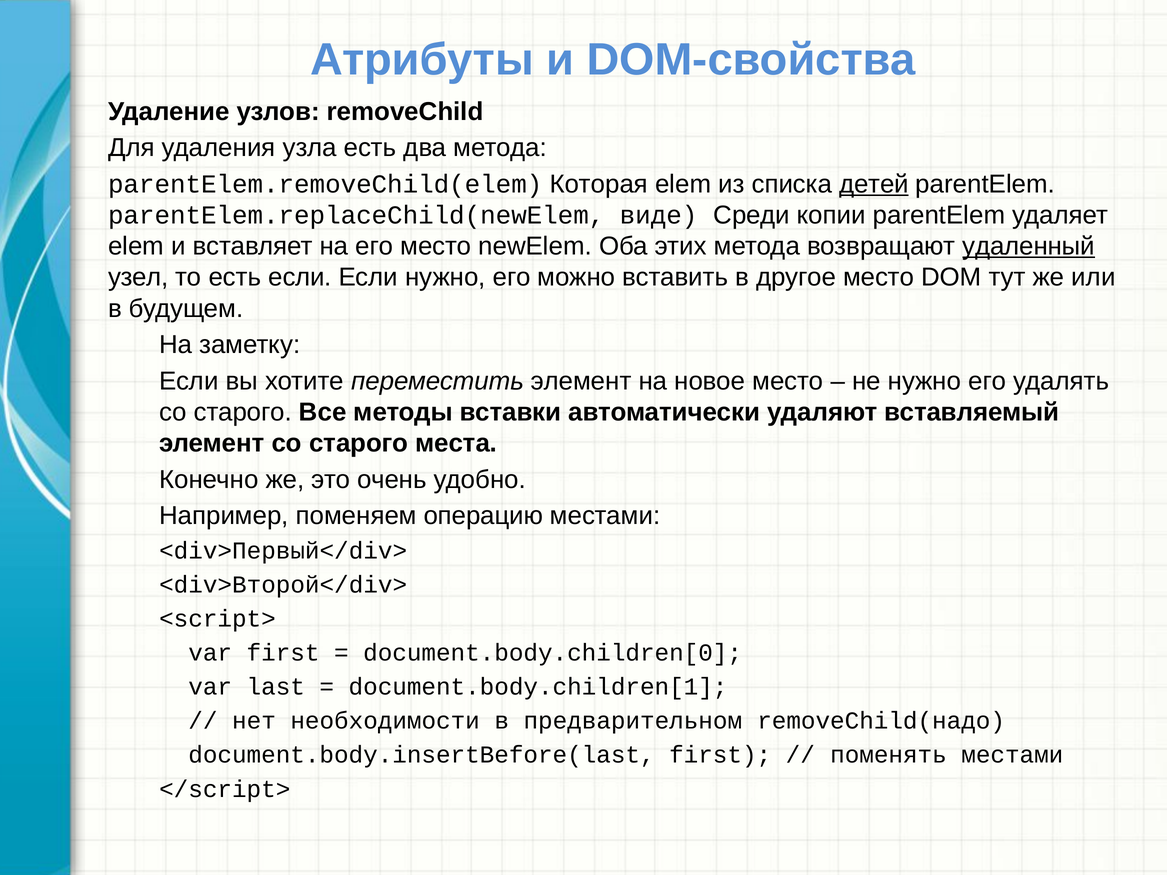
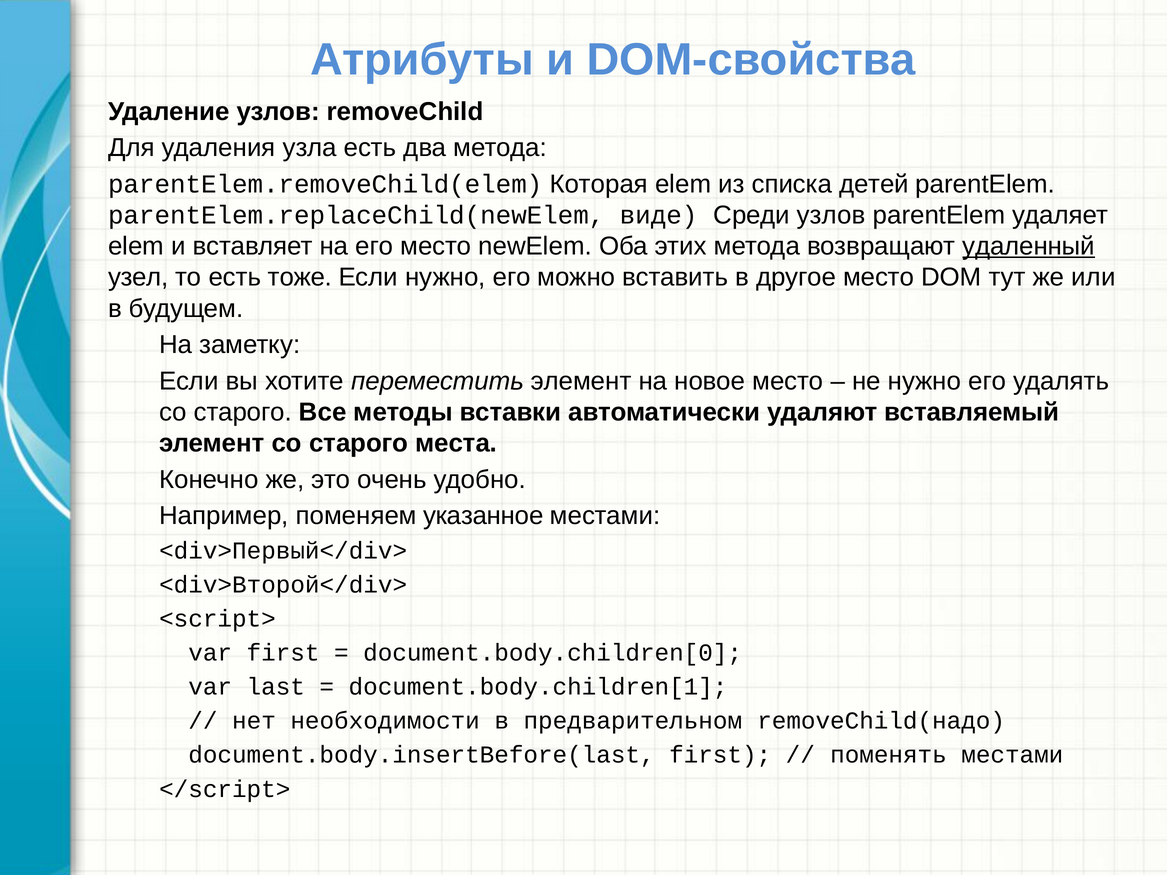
детей underline: present -> none (874, 184)
Среди копии: копии -> узлов (831, 215)
есть если: если -> тоже (300, 278)
операцию: операцию -> указанное (483, 516)
